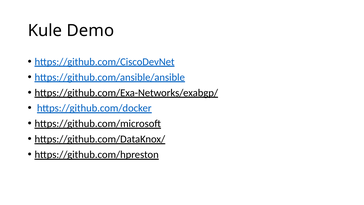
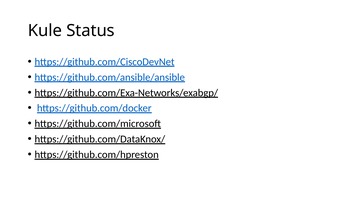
Demo: Demo -> Status (91, 31)
